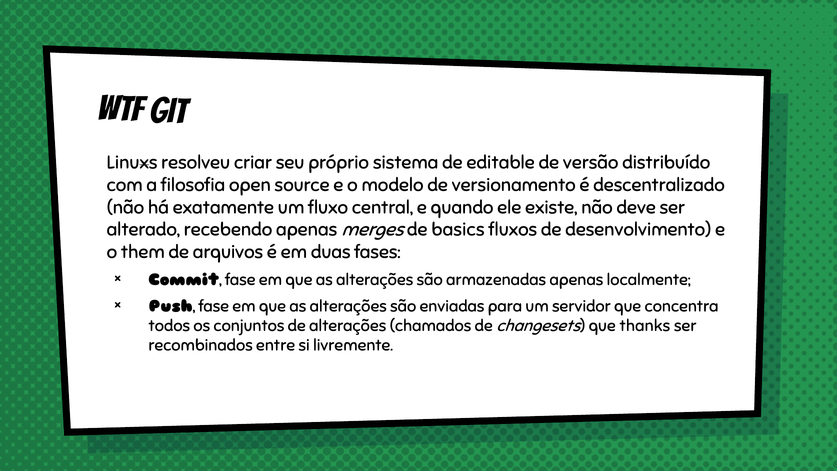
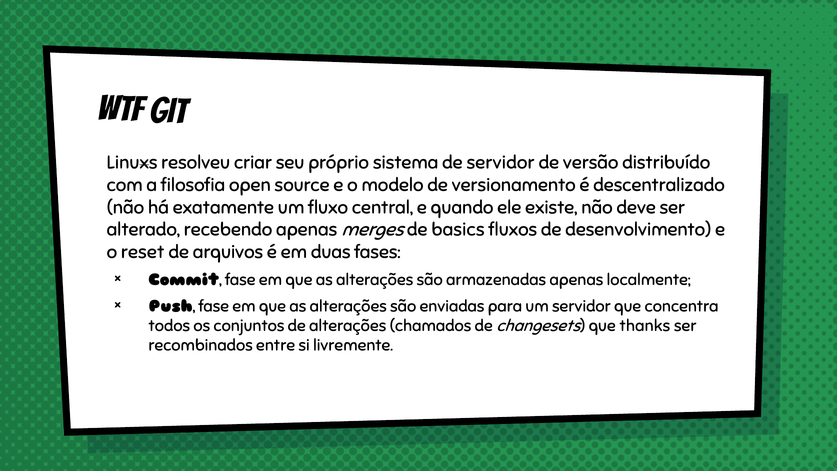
de editable: editable -> servidor (501, 163)
them: them -> reset (143, 252)
